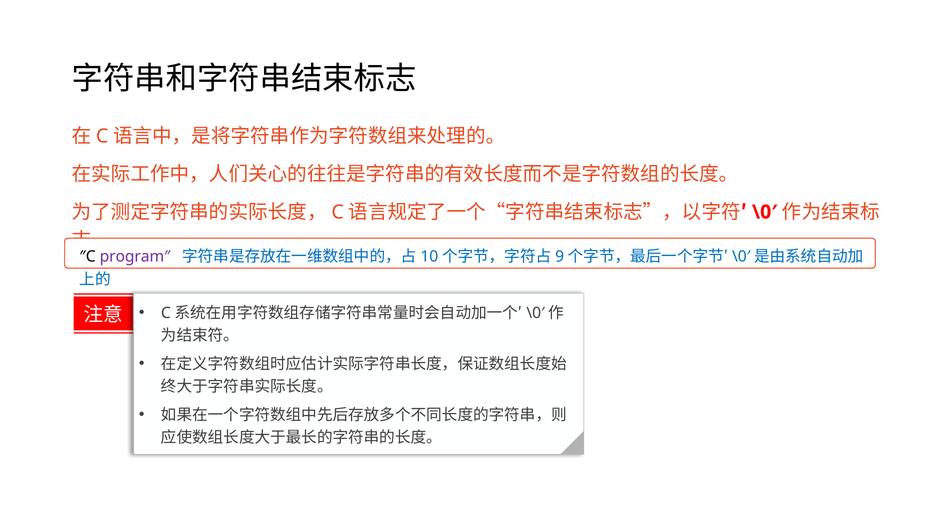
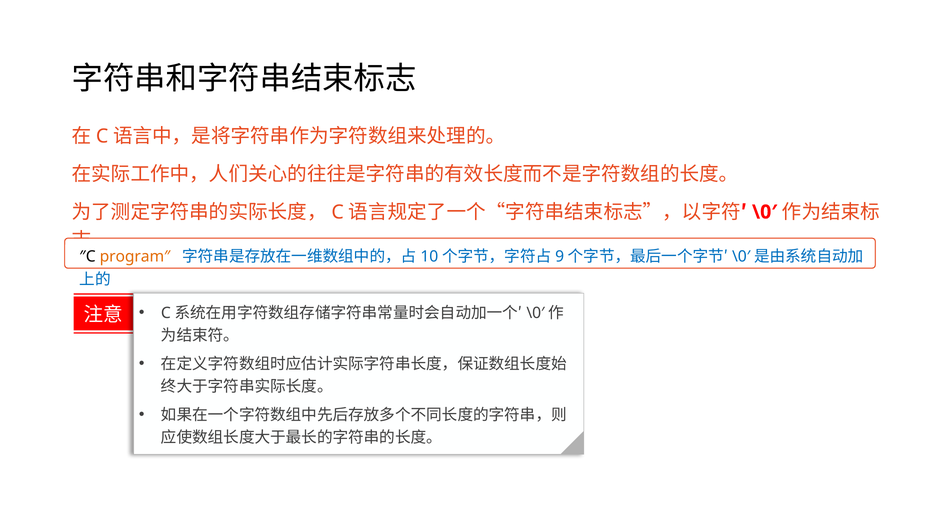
program″ colour: purple -> orange (135, 257)
